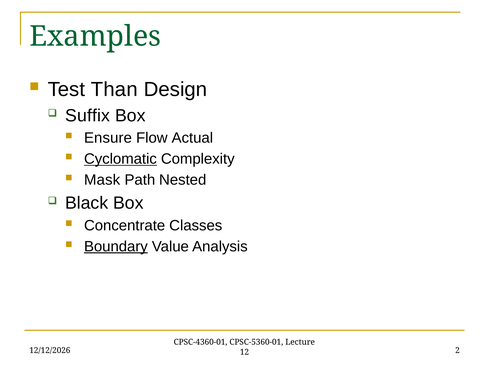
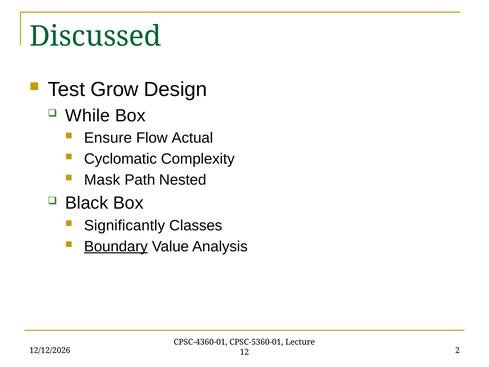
Examples: Examples -> Discussed (95, 36)
Than: Than -> Grow (115, 89)
Suffix: Suffix -> While (88, 116)
Cyclomatic underline: present -> none (120, 159)
Concentrate: Concentrate -> Significantly (125, 225)
